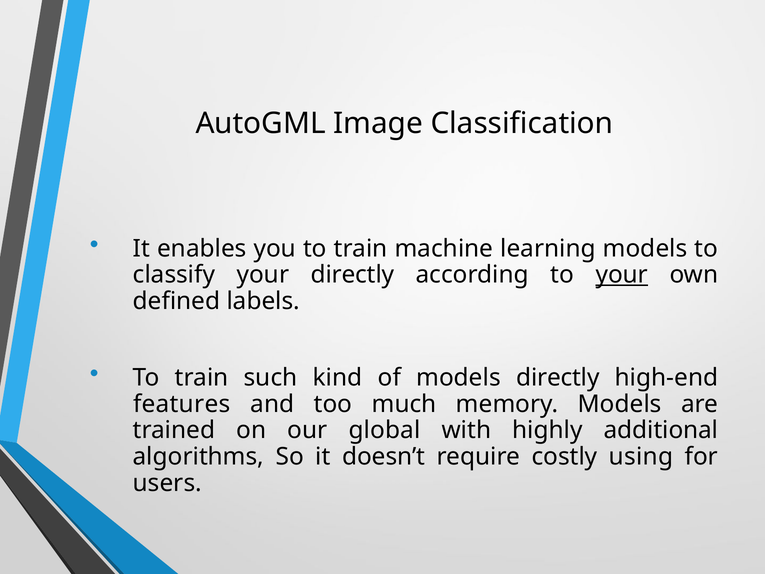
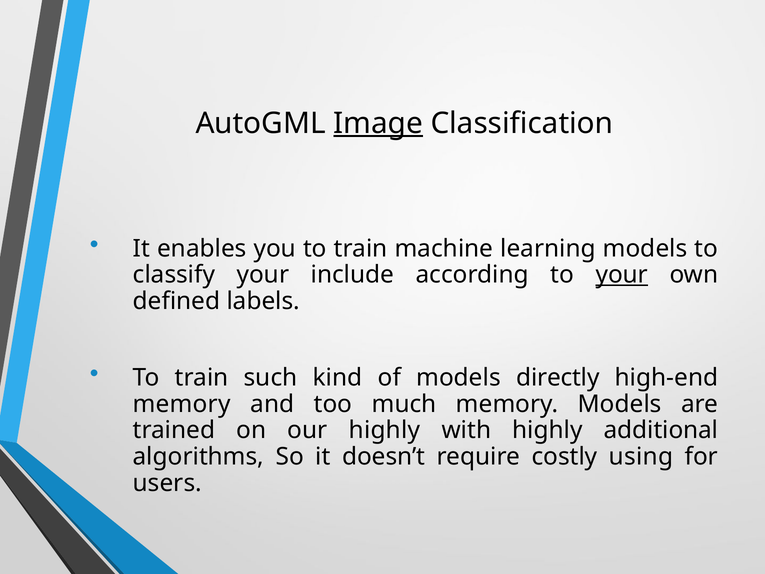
Image underline: none -> present (378, 123)
your directly: directly -> include (352, 275)
features: features -> memory (182, 404)
our global: global -> highly (384, 430)
